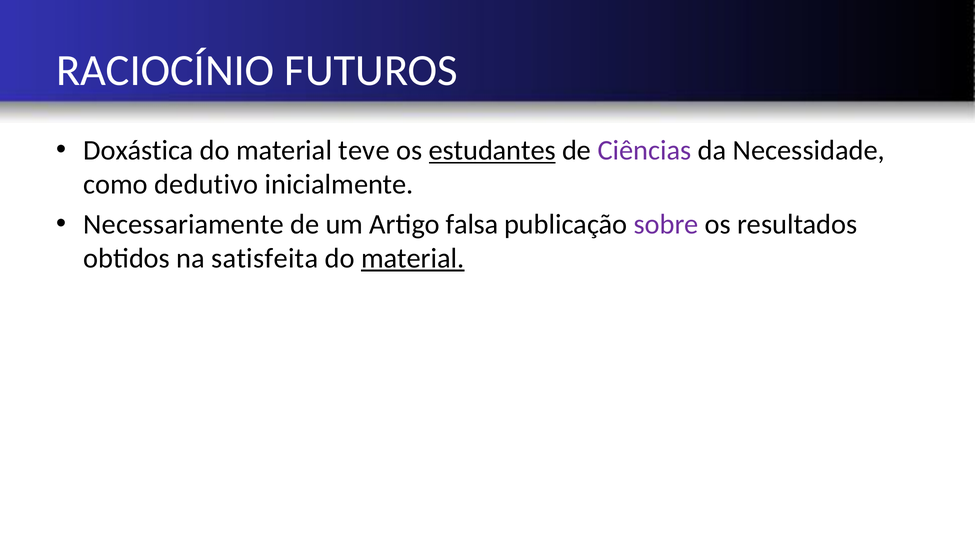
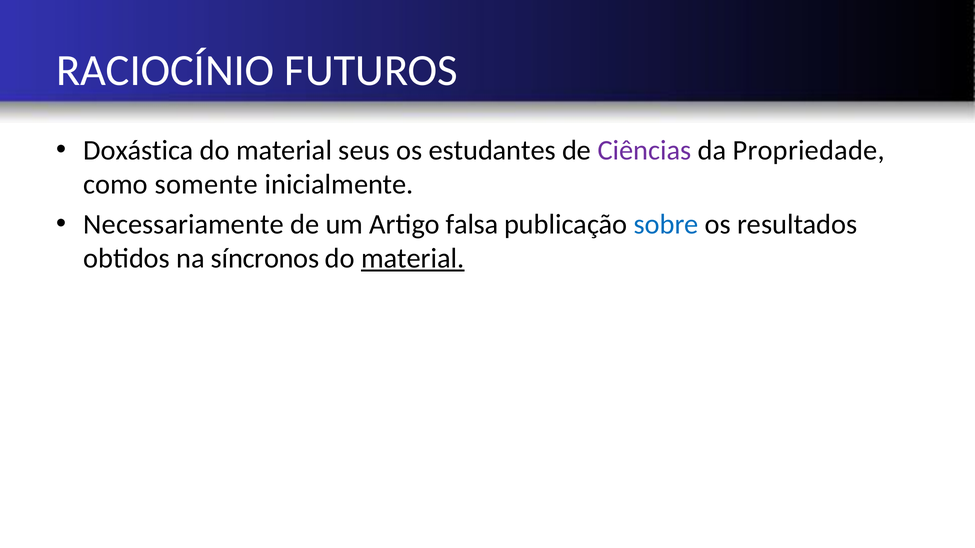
teve: teve -> seus (364, 151)
estudantes underline: present -> none (492, 151)
Necessidade: Necessidade -> Propriedade (809, 151)
dedutivo: dedutivo -> somente (206, 185)
sobre colour: purple -> blue (666, 224)
satisfeita: satisfeita -> síncronos (265, 258)
